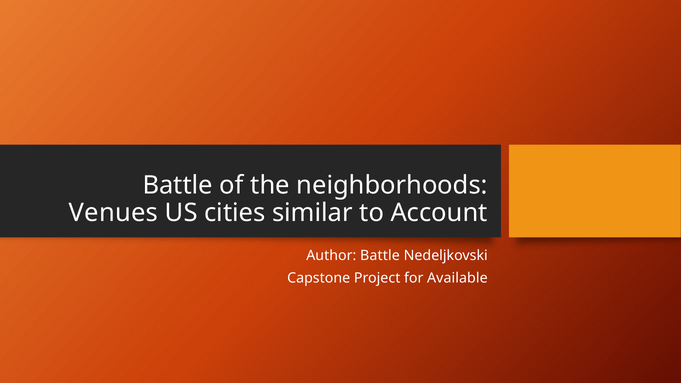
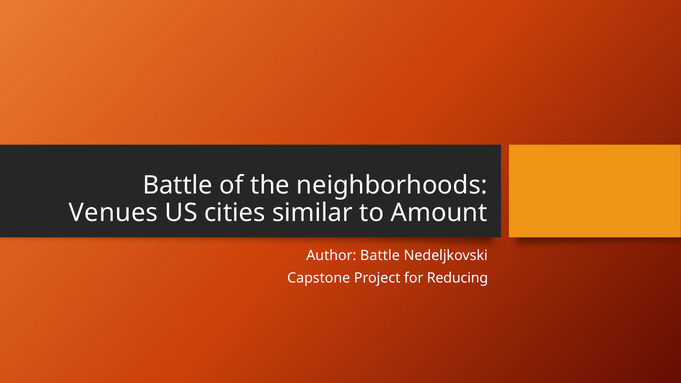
Account: Account -> Amount (439, 213)
Available: Available -> Reducing (457, 278)
